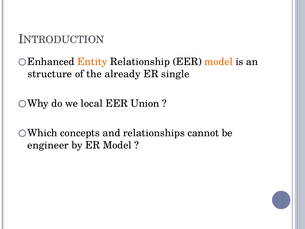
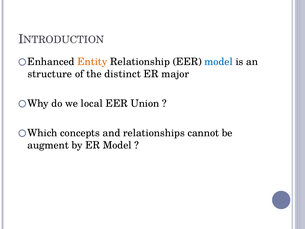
model colour: orange -> blue (219, 62)
already: already -> distinct (123, 74)
single: single -> major (175, 74)
engineer: engineer -> augment (48, 145)
